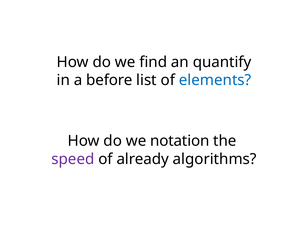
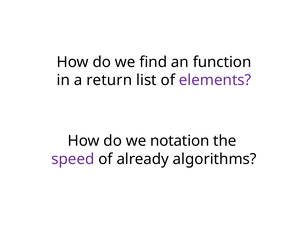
quantify: quantify -> function (222, 62)
before: before -> return (109, 80)
elements colour: blue -> purple (215, 80)
